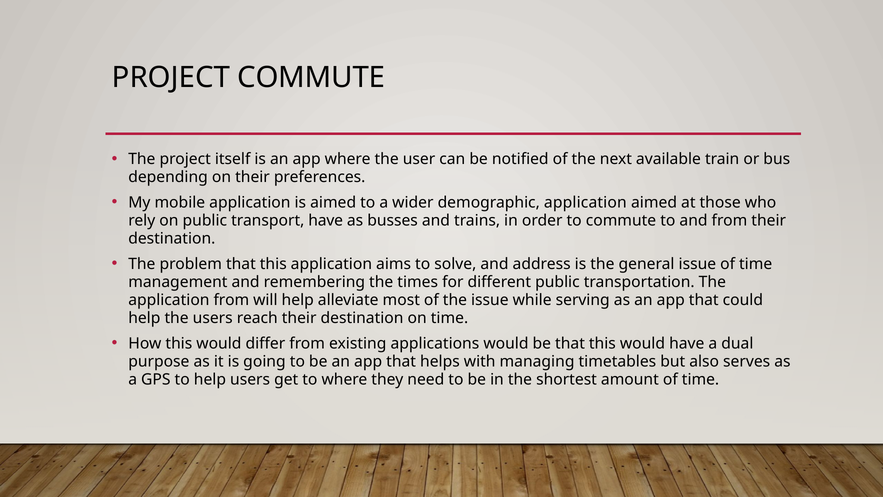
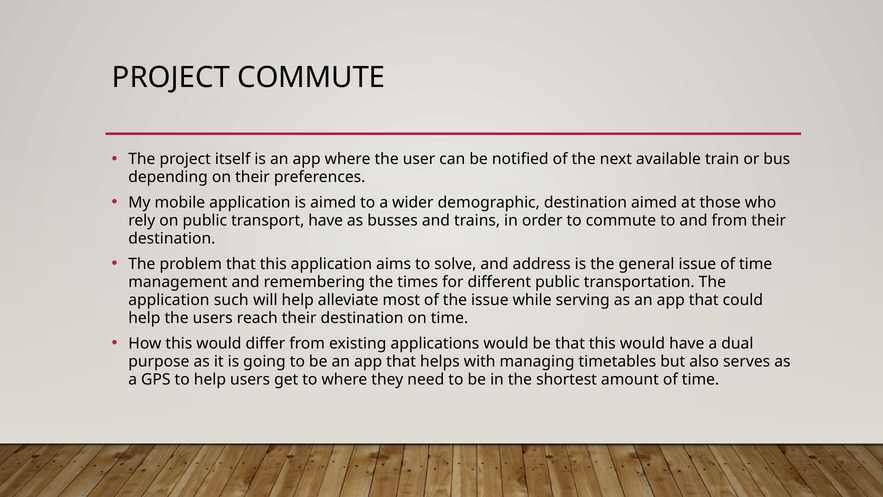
demographic application: application -> destination (585, 202)
application from: from -> such (231, 300)
